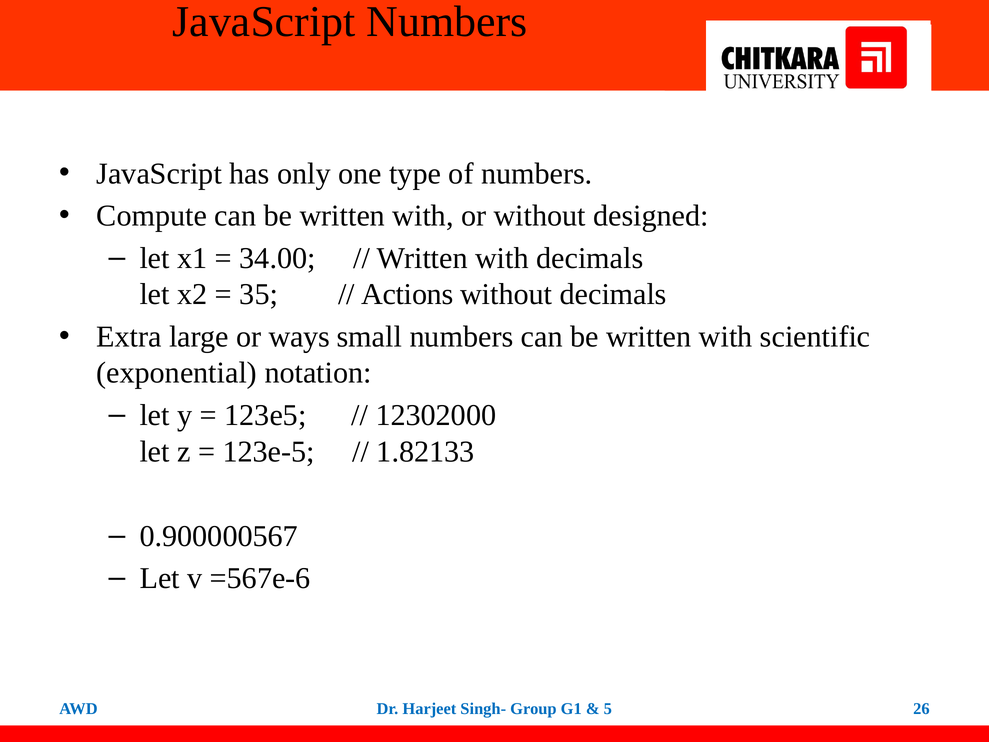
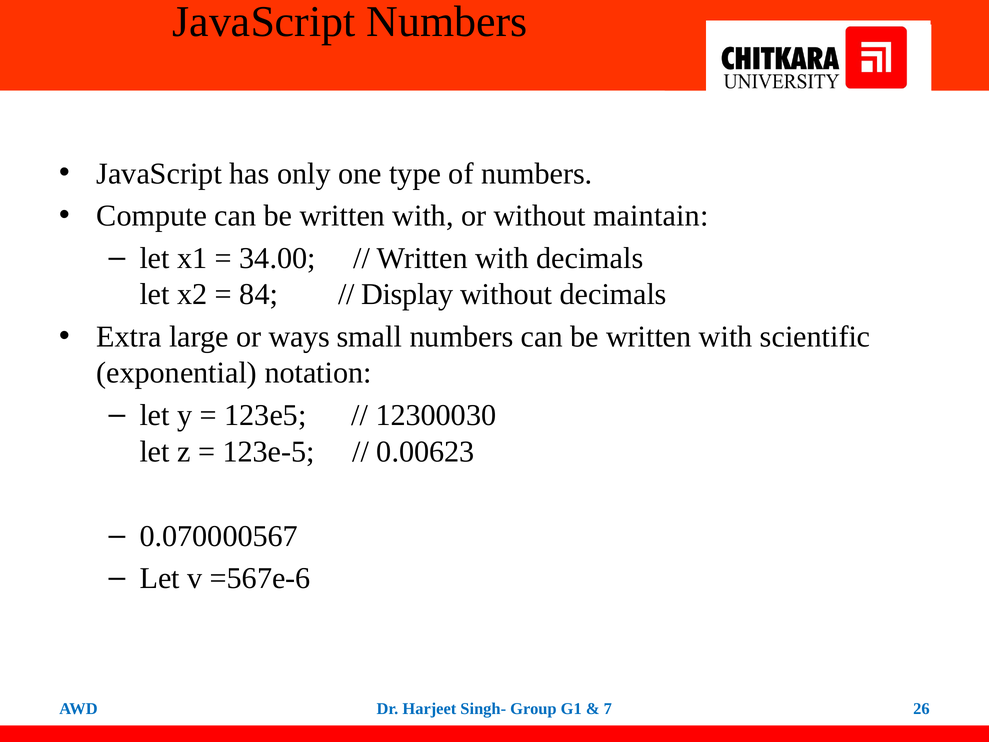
designed: designed -> maintain (651, 216)
35: 35 -> 84 (259, 294)
Actions: Actions -> Display (407, 294)
12302000: 12302000 -> 12300030 (436, 415)
1.82133: 1.82133 -> 0.00623 (425, 451)
0.900000567: 0.900000567 -> 0.070000567 (219, 536)
5: 5 -> 7 (608, 708)
